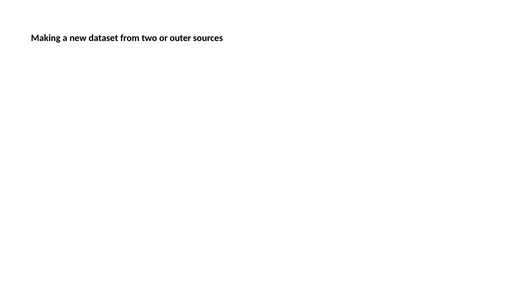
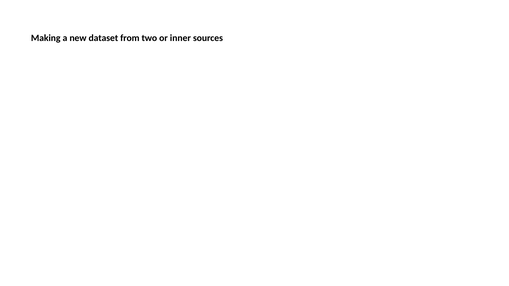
outer: outer -> inner (180, 38)
